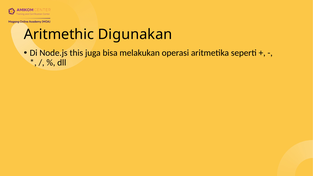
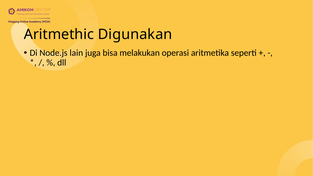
this: this -> lain (76, 53)
